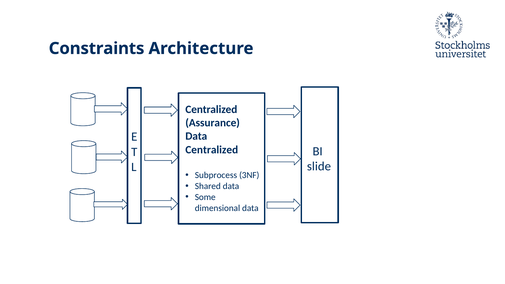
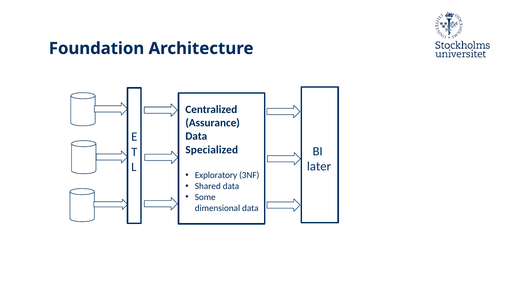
Constraints: Constraints -> Foundation (97, 48)
Centralized: Centralized -> Specialized (212, 150)
slide: slide -> later (319, 166)
Subprocess: Subprocess -> Exploratory (216, 175)
